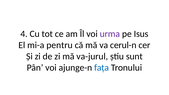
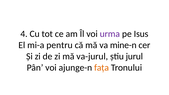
cerul-n: cerul-n -> mine-n (123, 45)
sunt: sunt -> jurul (134, 56)
fața colour: blue -> orange (102, 68)
